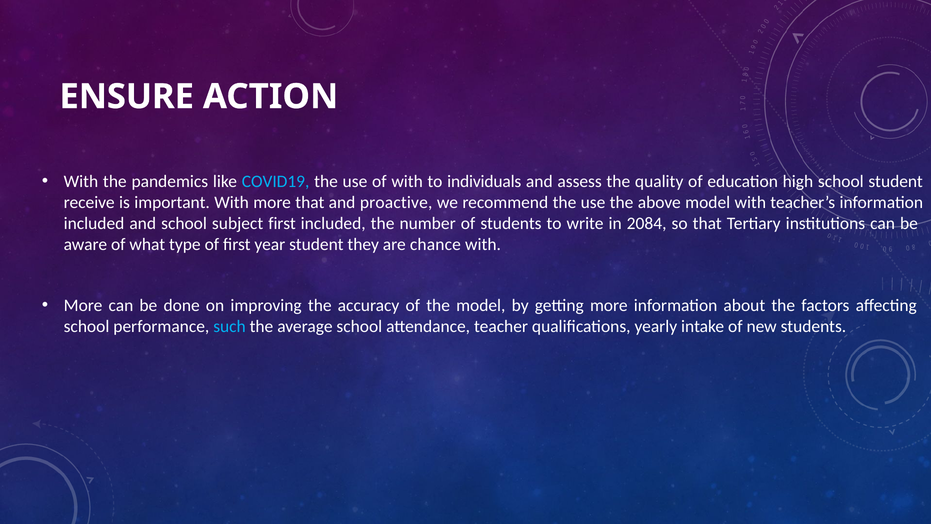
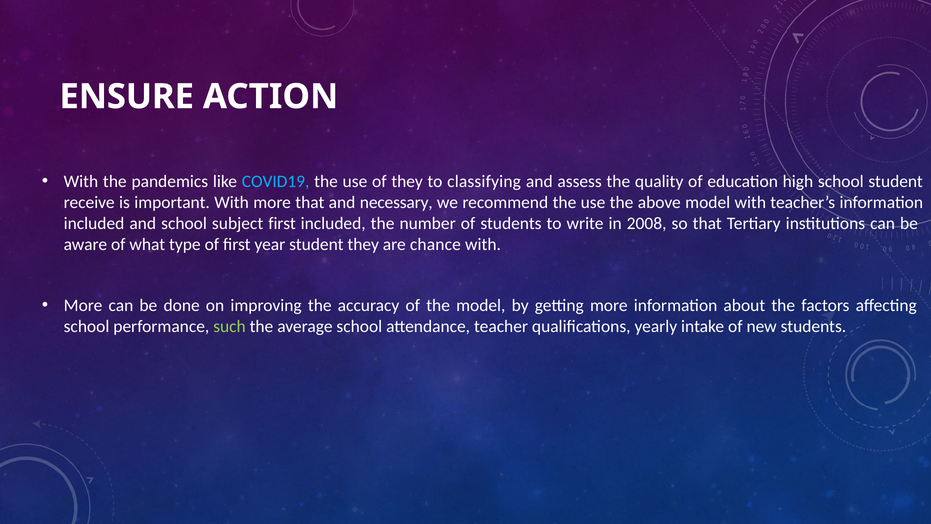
of with: with -> they (407, 181)
individuals: individuals -> classifying (484, 181)
proactive: proactive -> necessary (396, 202)
2084: 2084 -> 2008 (647, 223)
such colour: light blue -> light green (229, 326)
